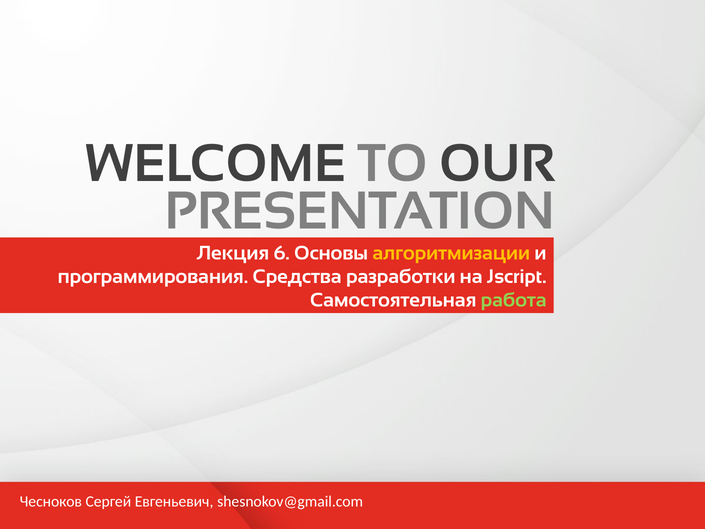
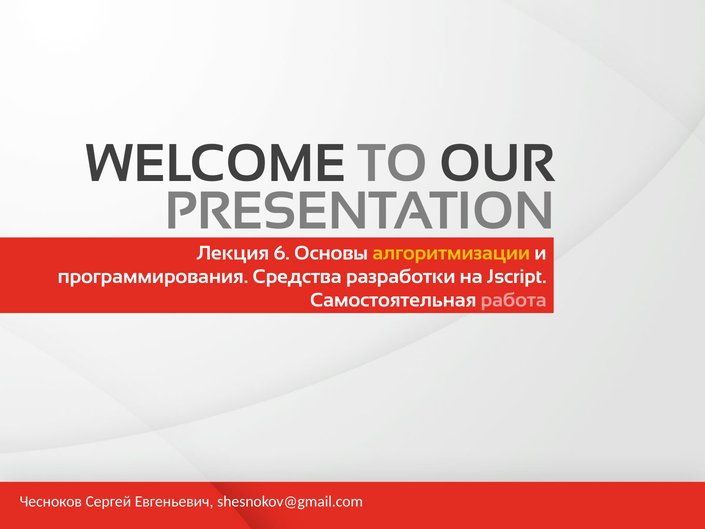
работа colour: light green -> pink (514, 300)
